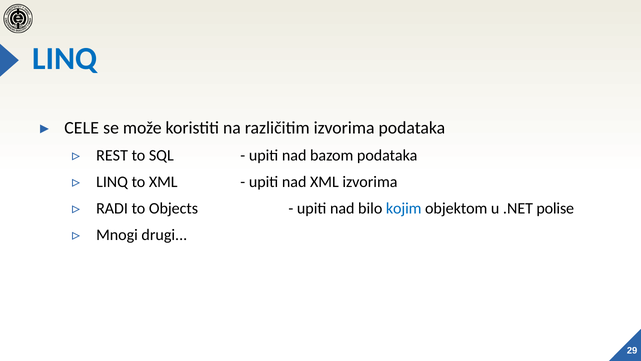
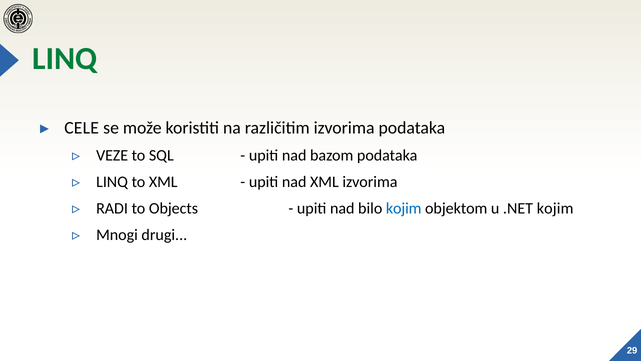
LINQ colour: blue -> green (65, 59)
REST: REST -> VEZE (112, 155)
.NET polise: polise -> kojim (555, 208)
